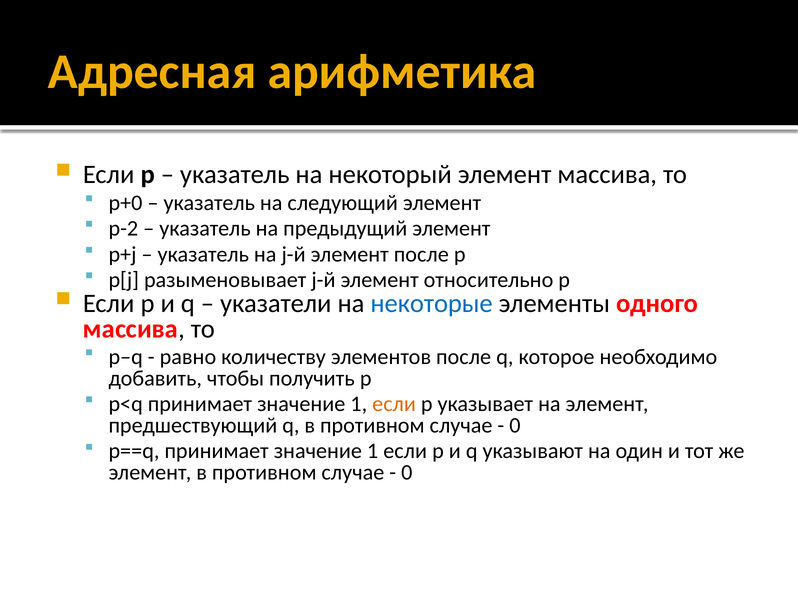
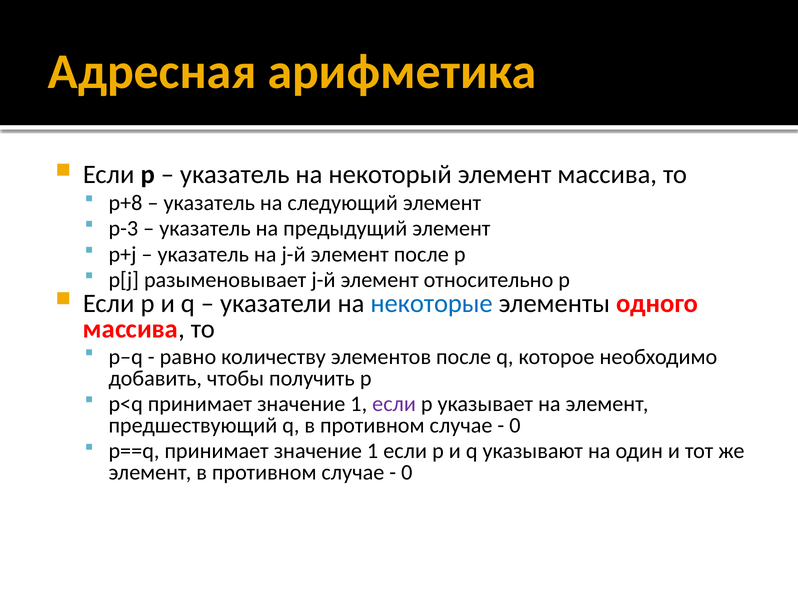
p+0: p+0 -> p+8 (125, 203)
p-2: p-2 -> p-3 (123, 228)
если colour: orange -> purple (394, 404)
